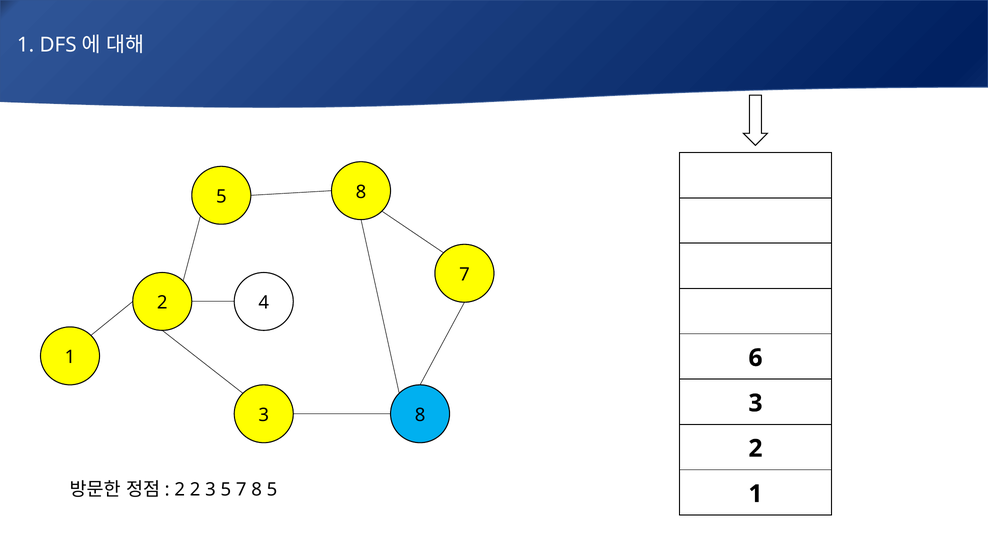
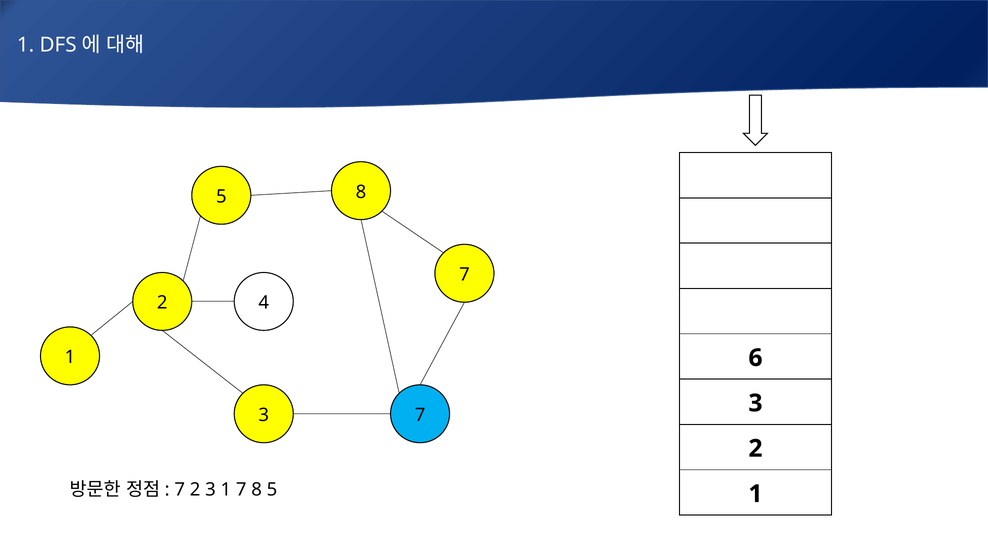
3 8: 8 -> 7 (420, 415)
2: 2 -> 7 (180, 490)
3 5: 5 -> 1 (226, 490)
